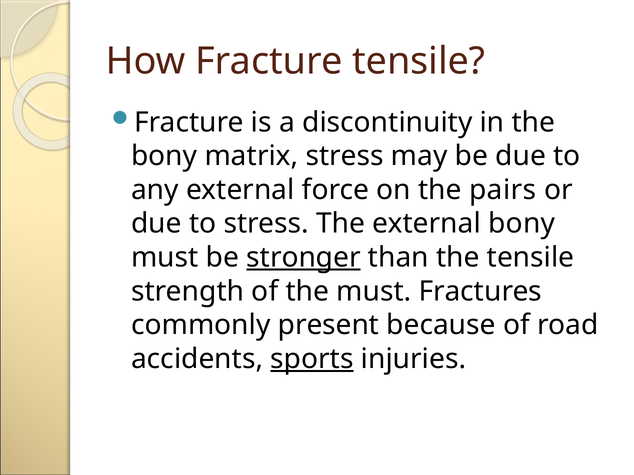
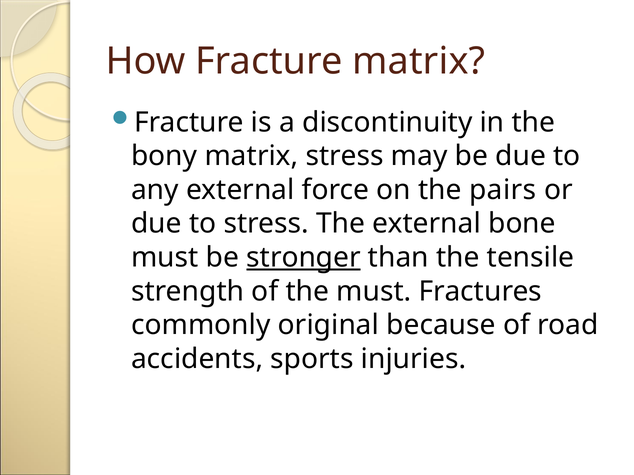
Fracture tensile: tensile -> matrix (419, 61)
external bony: bony -> bone (522, 224)
present: present -> original (328, 325)
sports underline: present -> none (312, 359)
